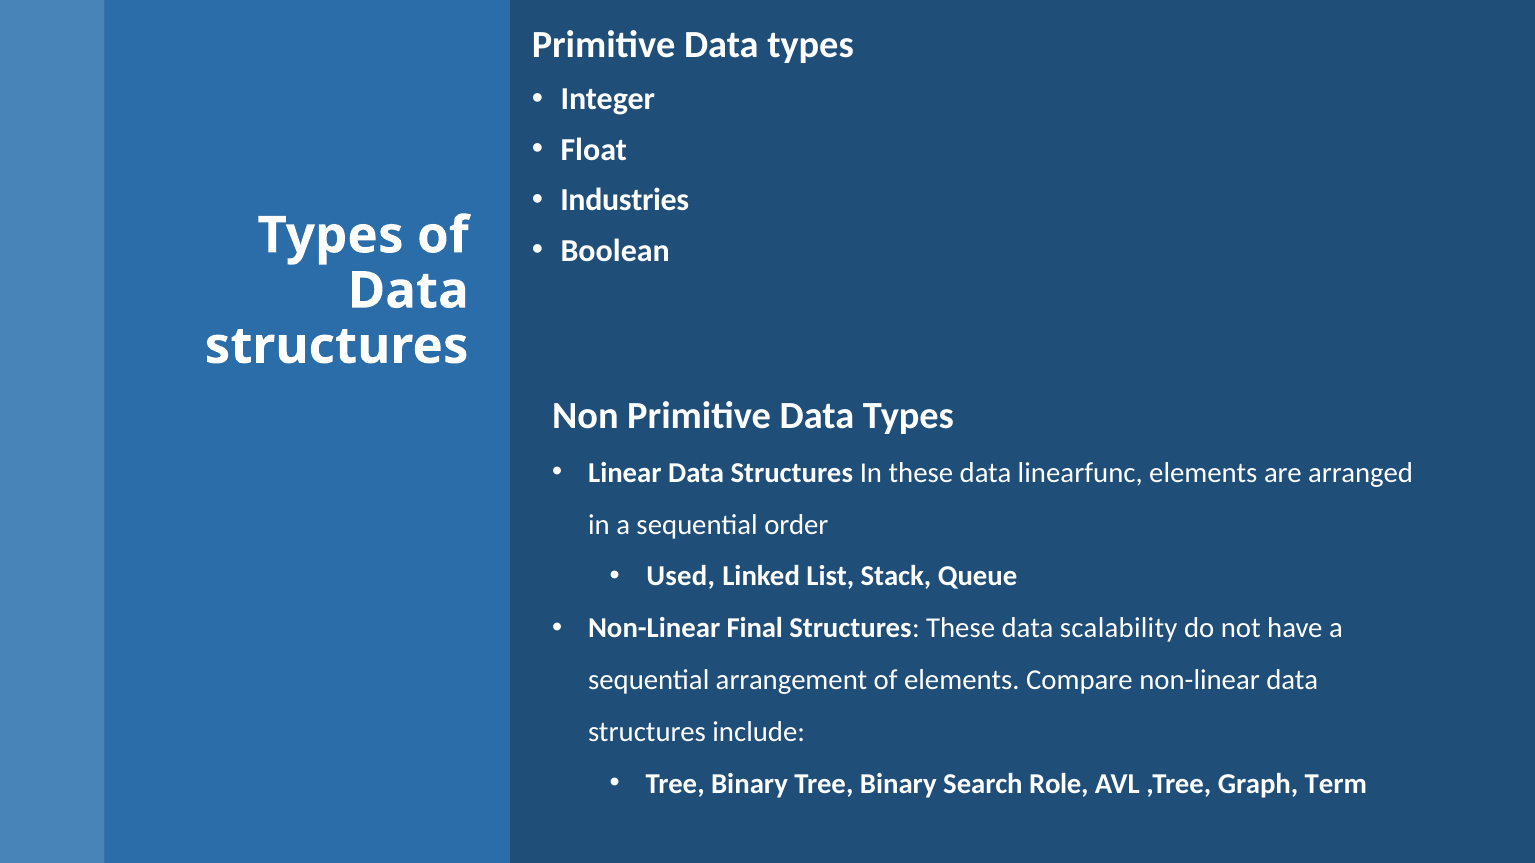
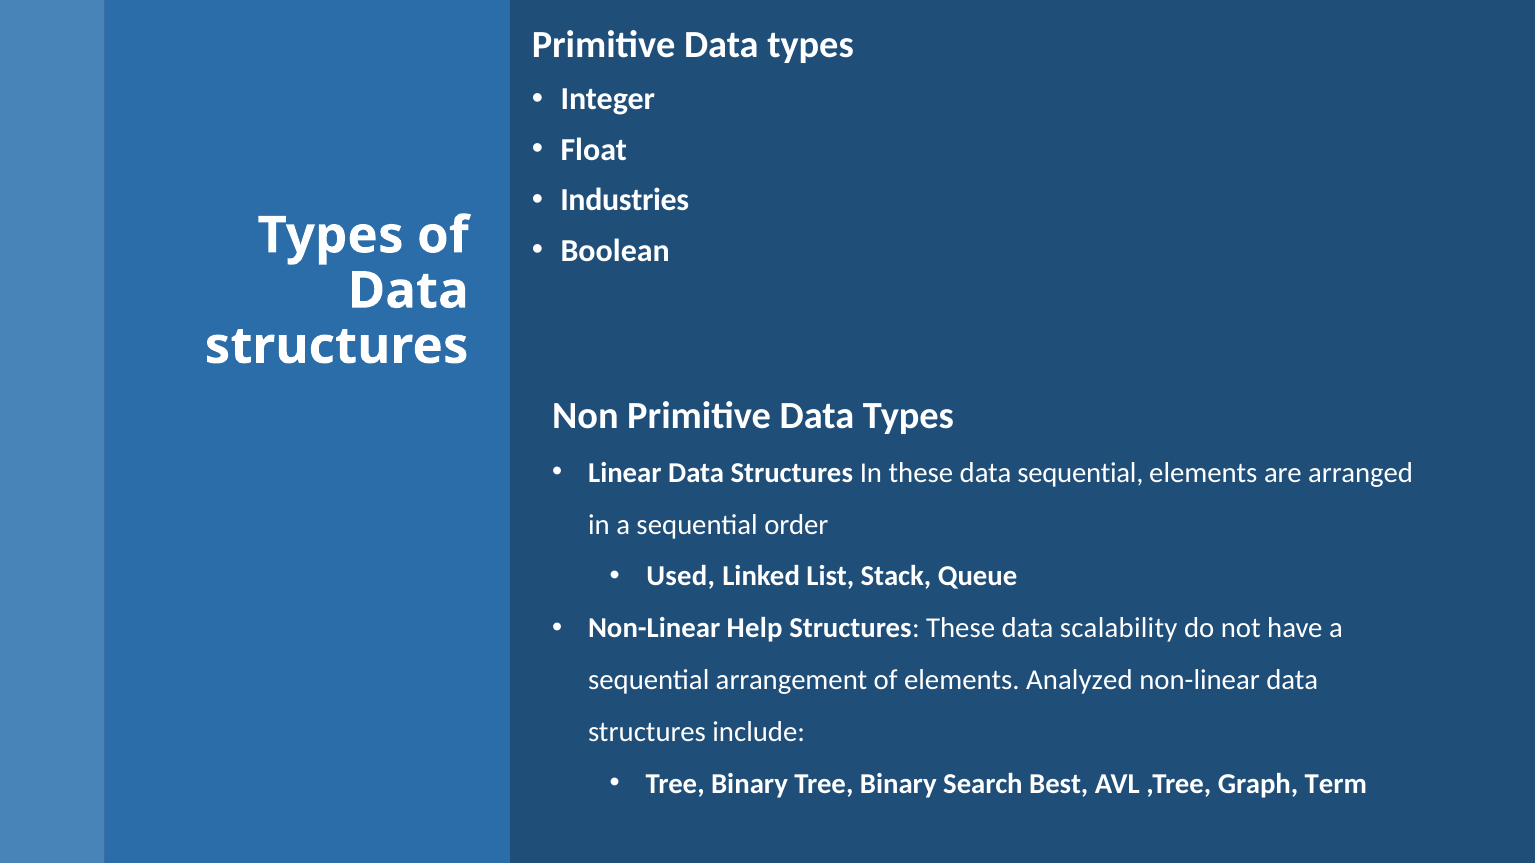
data linearfunc: linearfunc -> sequential (1080, 473)
Final: Final -> Help (755, 629)
Compare: Compare -> Analyzed (1079, 680)
Role: Role -> Best (1059, 784)
